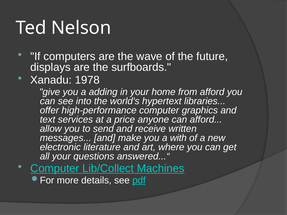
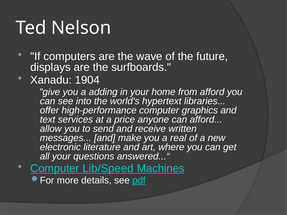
1978: 1978 -> 1904 (87, 80)
with: with -> real (178, 138)
Lib/Collect: Lib/Collect -> Lib/Speed (108, 169)
